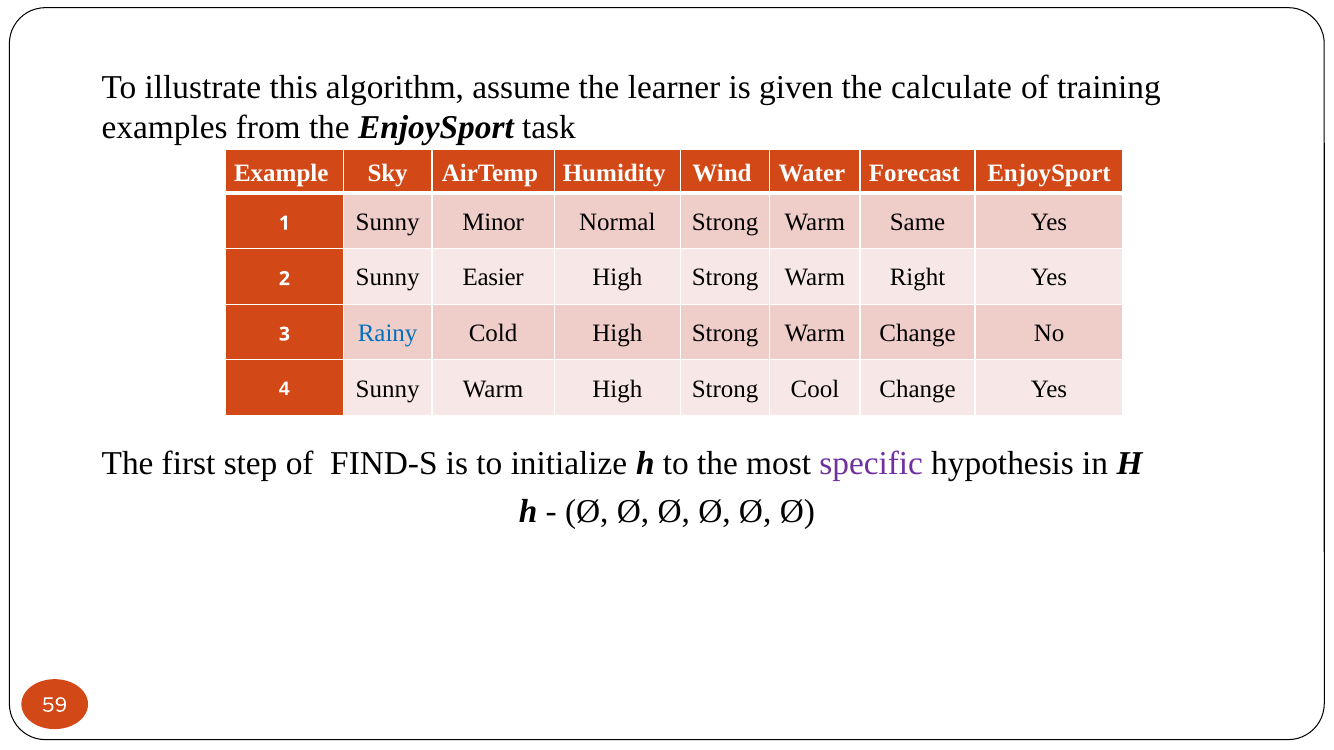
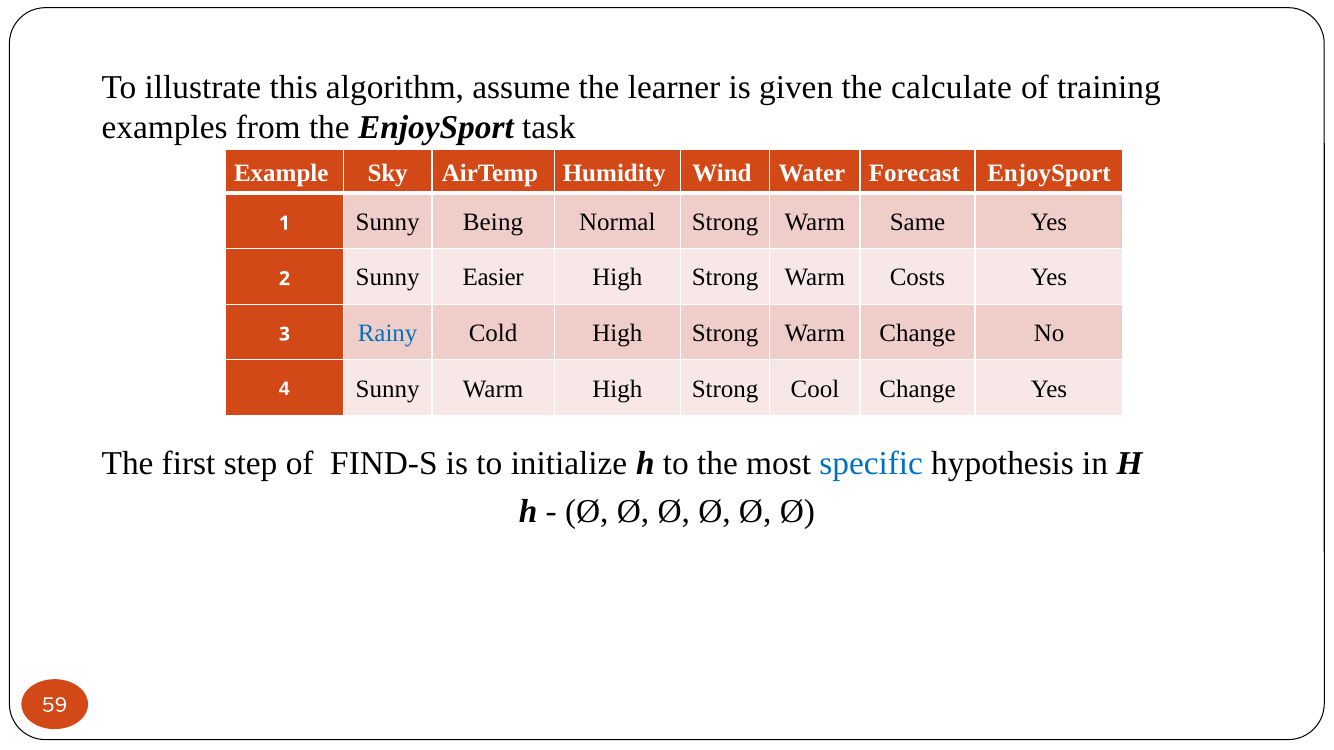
Minor: Minor -> Being (493, 222)
Right: Right -> Costs (917, 278)
specific colour: purple -> blue (871, 464)
